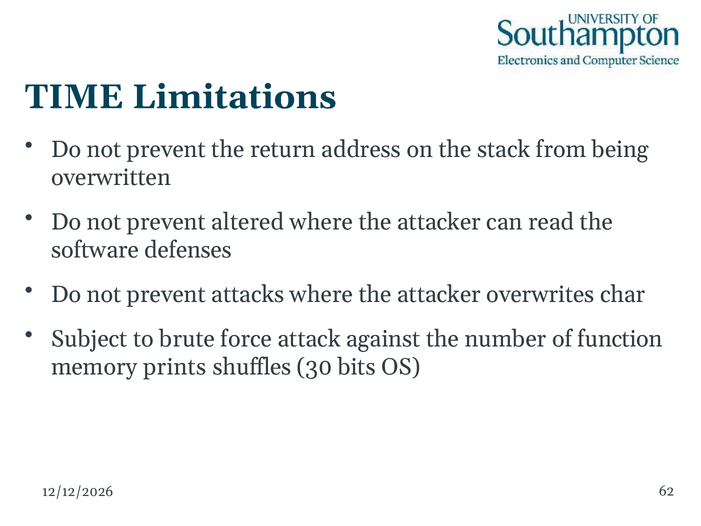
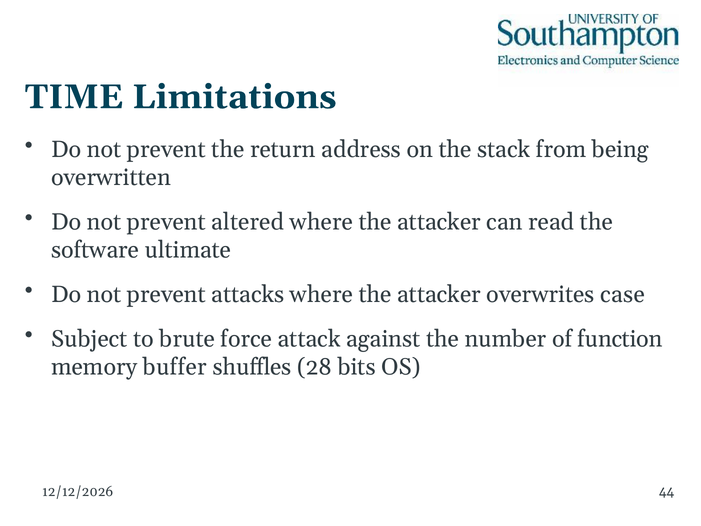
defenses: defenses -> ultimate (188, 250)
char: char -> case (623, 294)
prints: prints -> buffer (175, 367)
30: 30 -> 28 (315, 367)
62: 62 -> 44 (667, 491)
